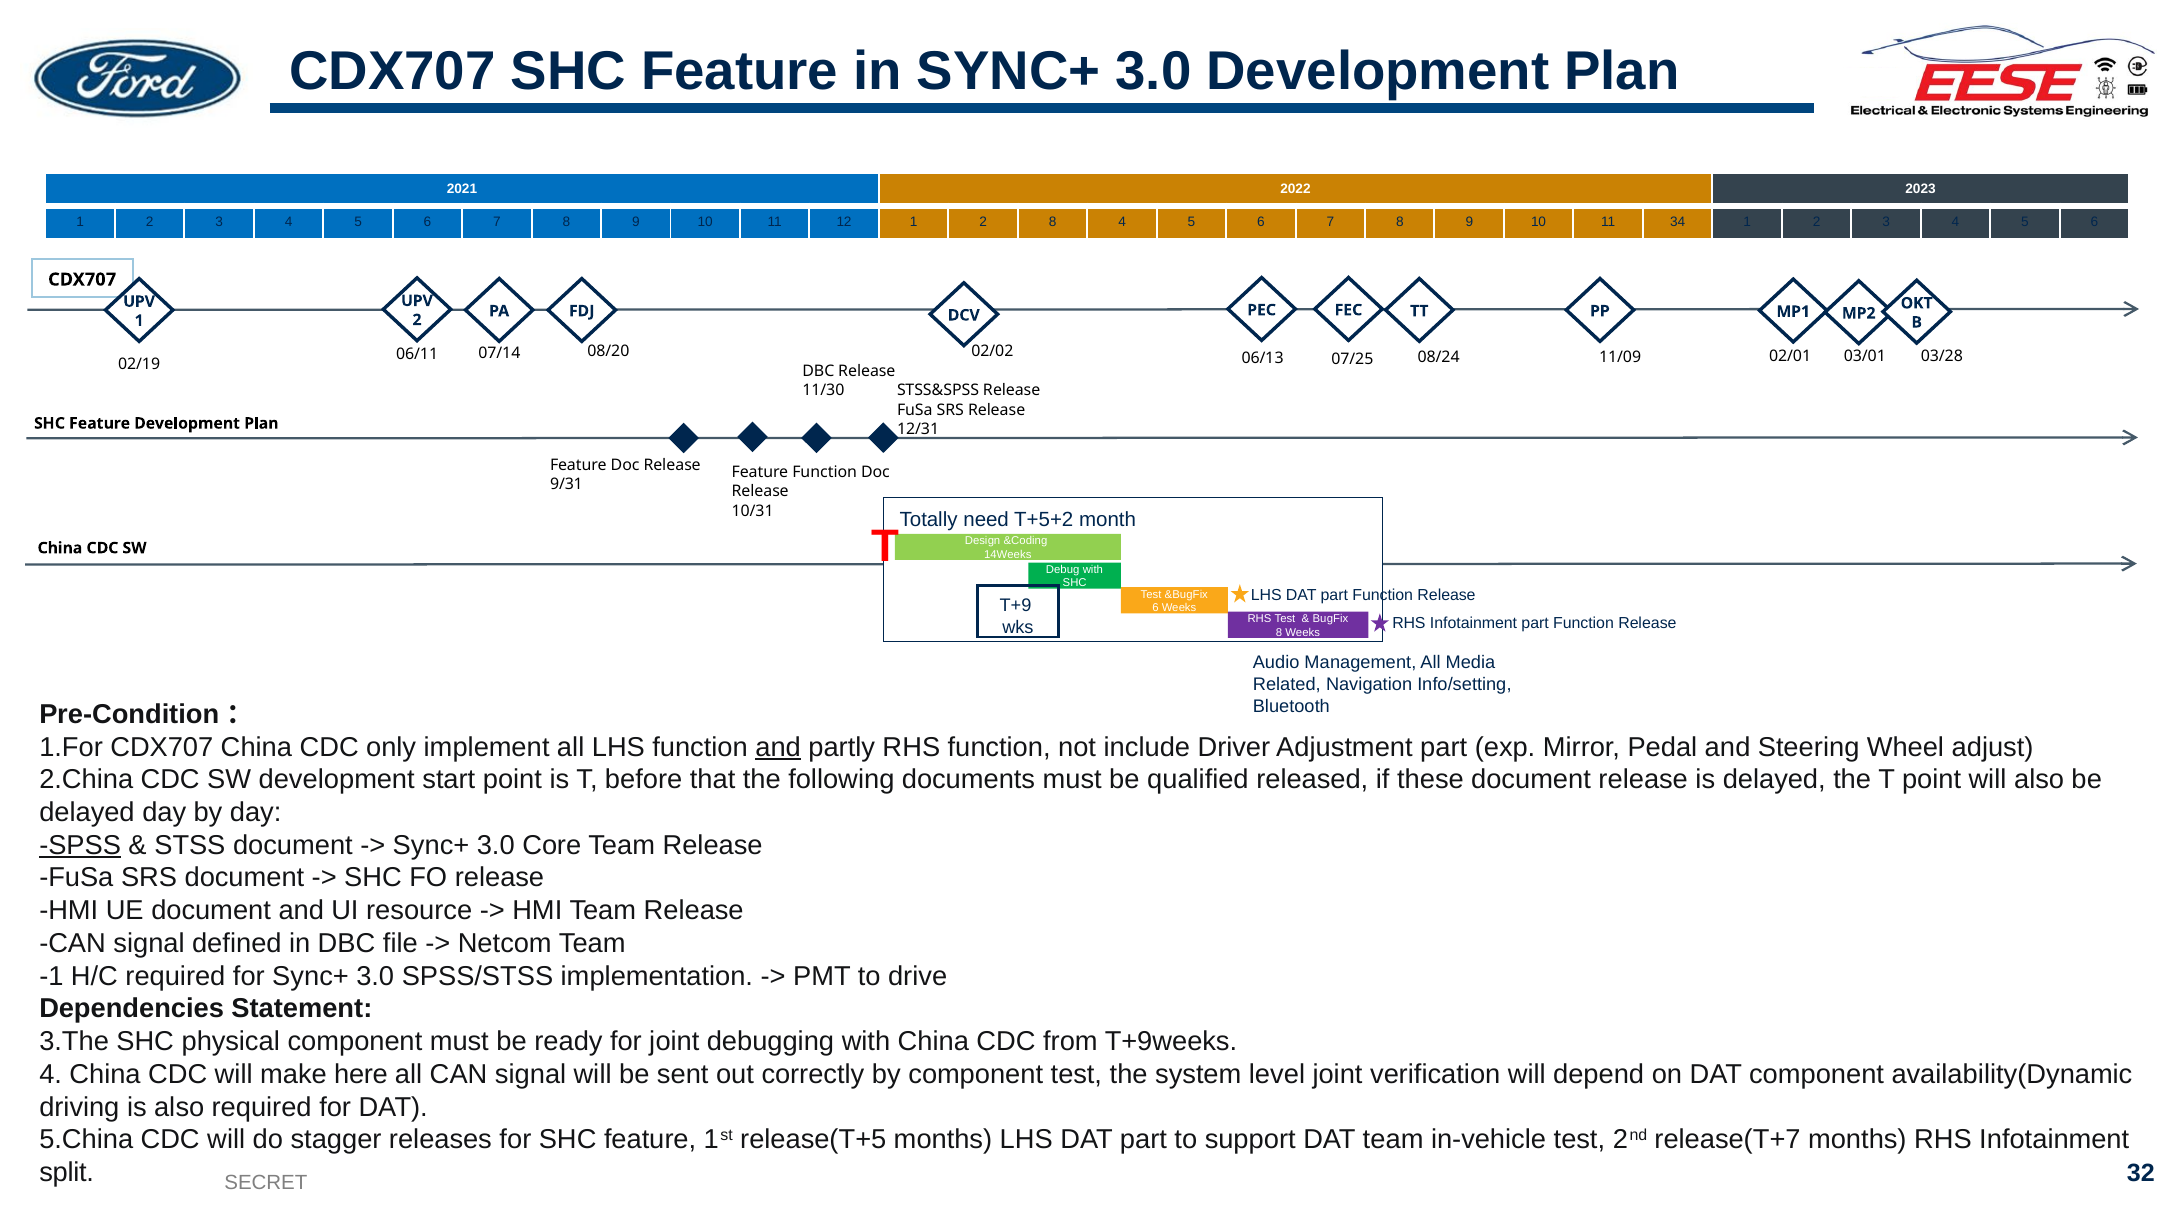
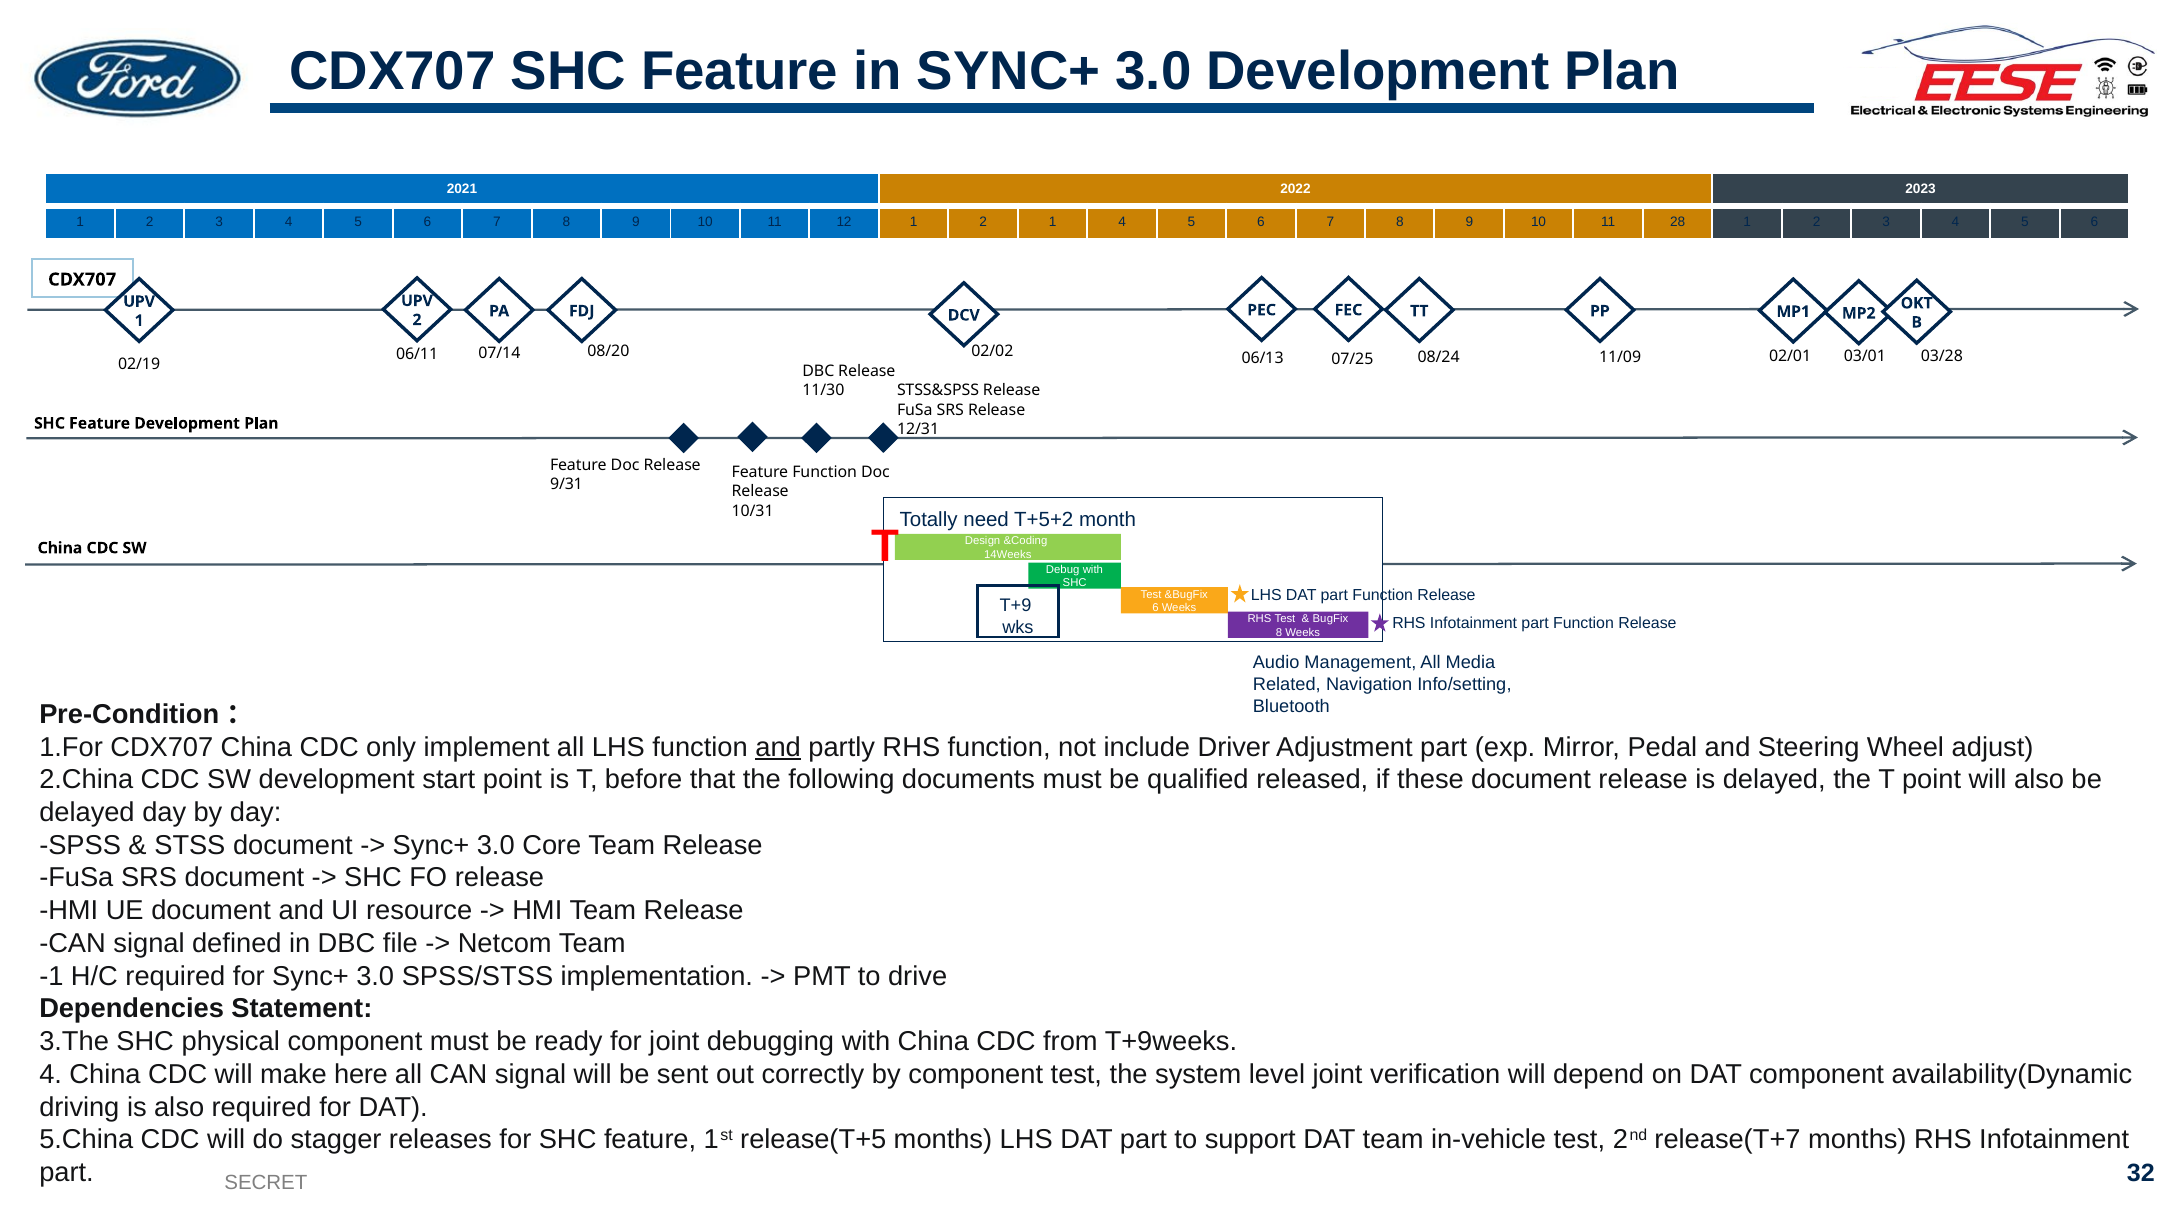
2 8: 8 -> 1 (1053, 222)
34: 34 -> 28 (1678, 222)
SPSS underline: present -> none (80, 846)
split: split -> part (66, 1173)
